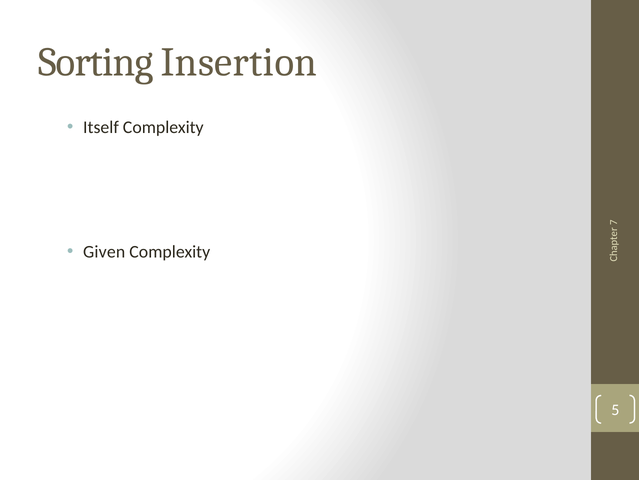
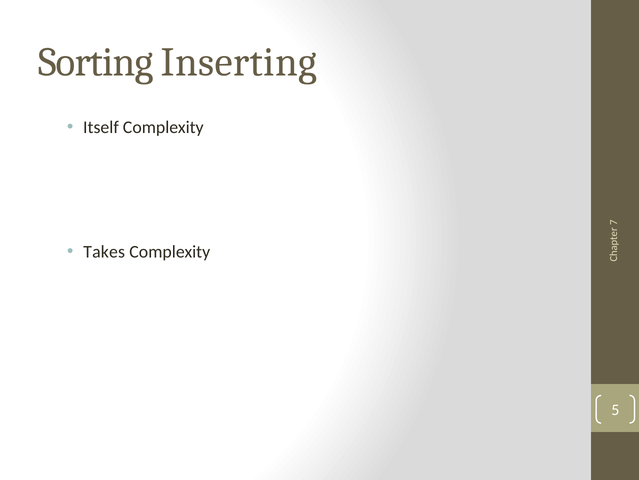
Insertion: Insertion -> Inserting (239, 62)
Given: Given -> Takes (104, 251)
